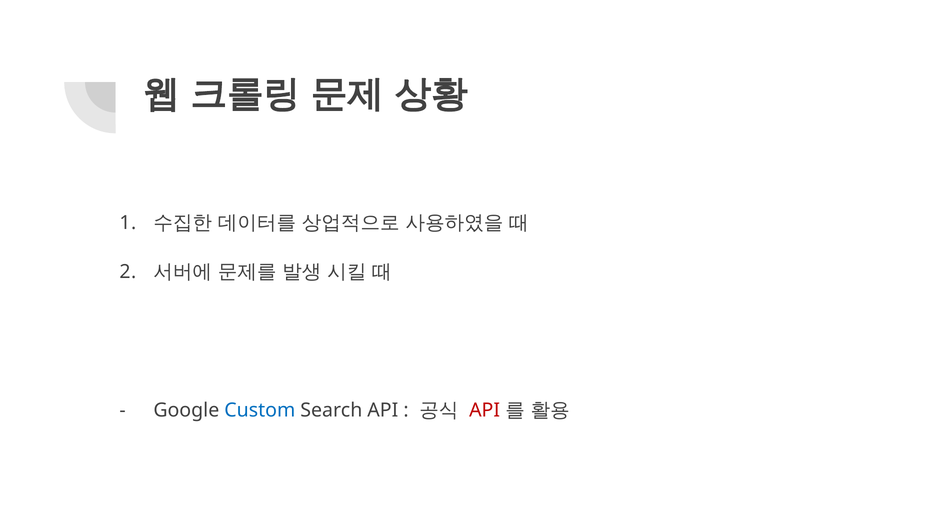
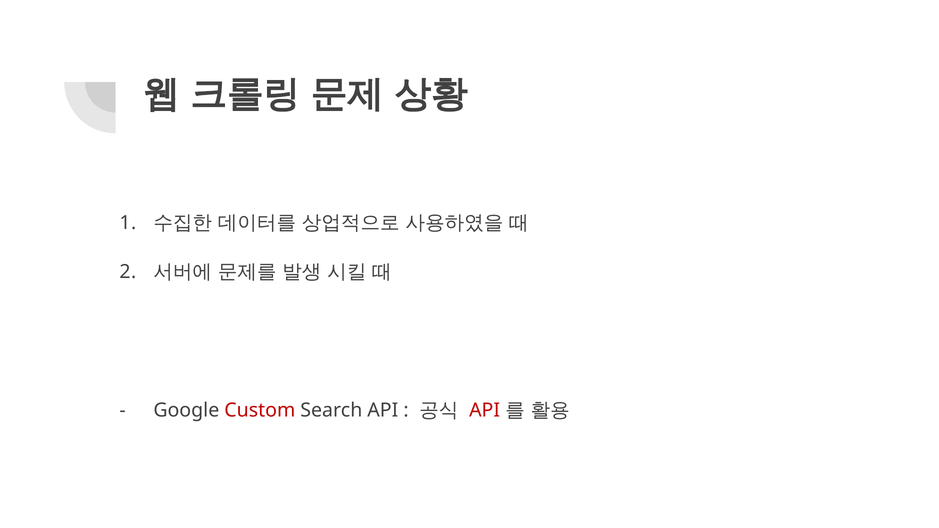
Custom colour: blue -> red (260, 410)
